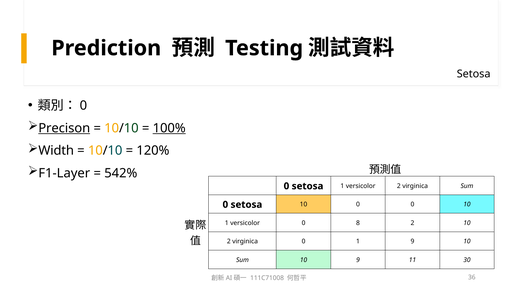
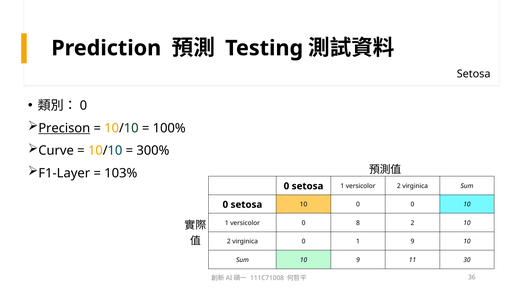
100% underline: present -> none (169, 128)
Width: Width -> Curve (56, 151)
120%: 120% -> 300% (153, 151)
542%: 542% -> 103% (121, 173)
